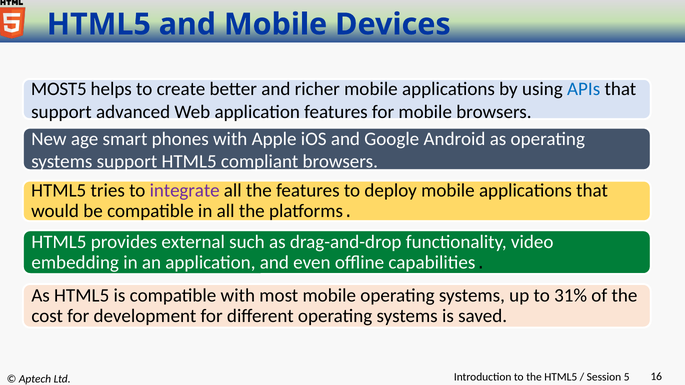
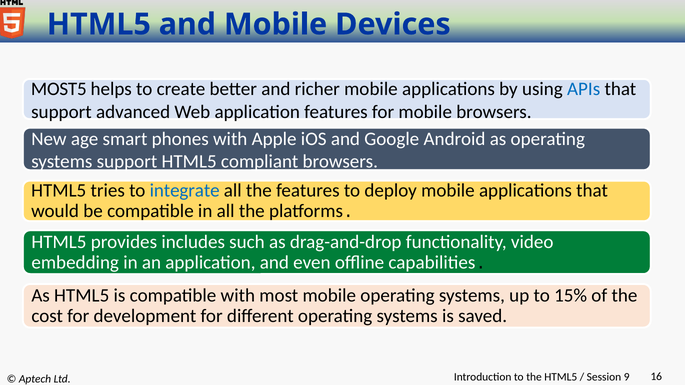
integrate colour: purple -> blue (185, 191)
external: external -> includes (193, 242)
31%: 31% -> 15% (571, 296)
5: 5 -> 9 (627, 377)
